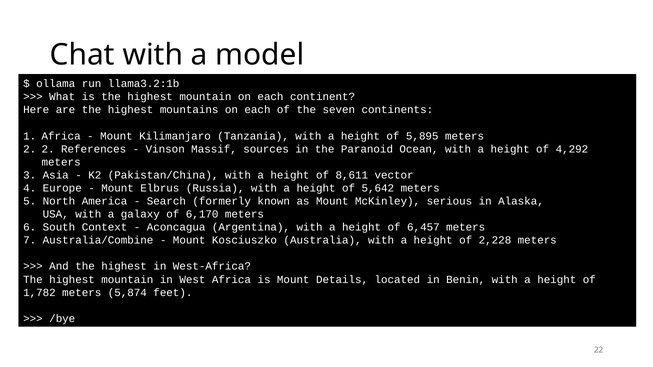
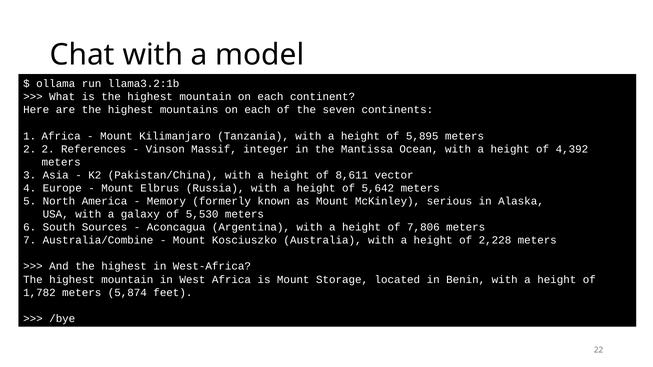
sources: sources -> integer (266, 149)
Paranoid: Paranoid -> Mantissa (367, 149)
4,292: 4,292 -> 4,392 (572, 149)
Search: Search -> Memory (166, 201)
6,170: 6,170 -> 5,530 (202, 214)
Context: Context -> Sources (105, 227)
6,457: 6,457 -> 7,806 (423, 227)
Details: Details -> Storage (342, 280)
